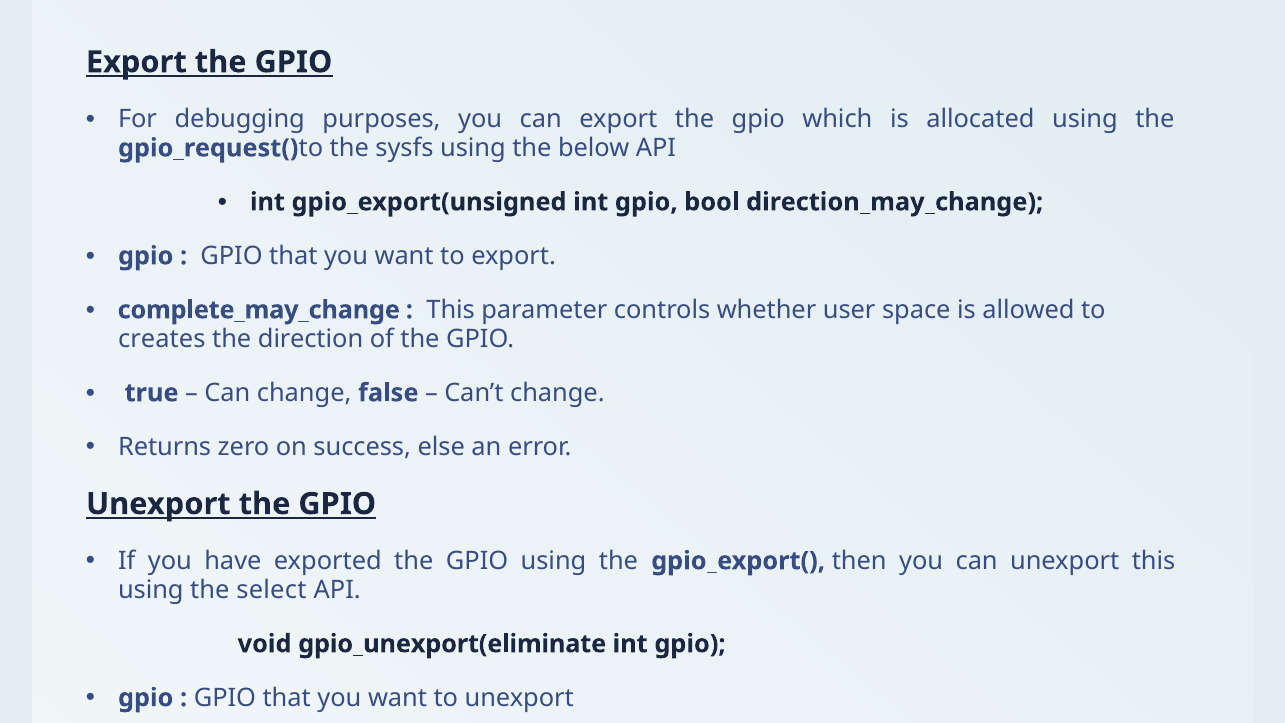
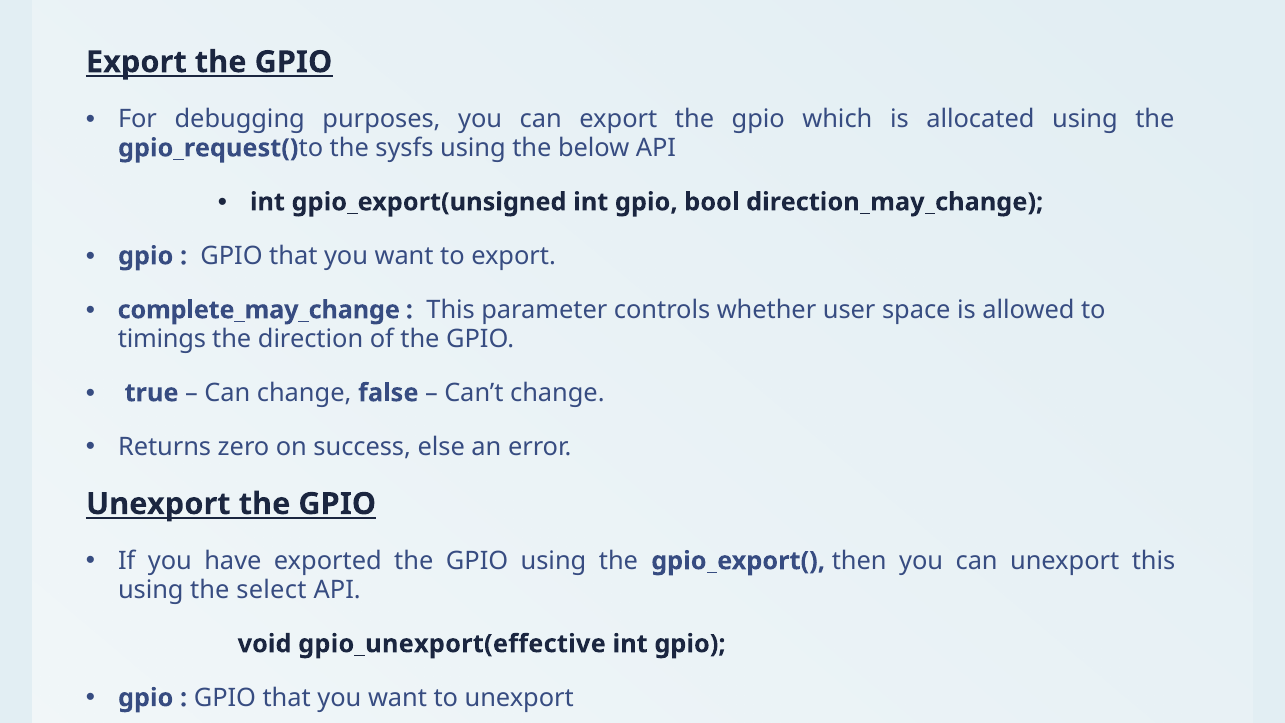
creates: creates -> timings (162, 339)
gpio_unexport(eliminate: gpio_unexport(eliminate -> gpio_unexport(effective (452, 644)
